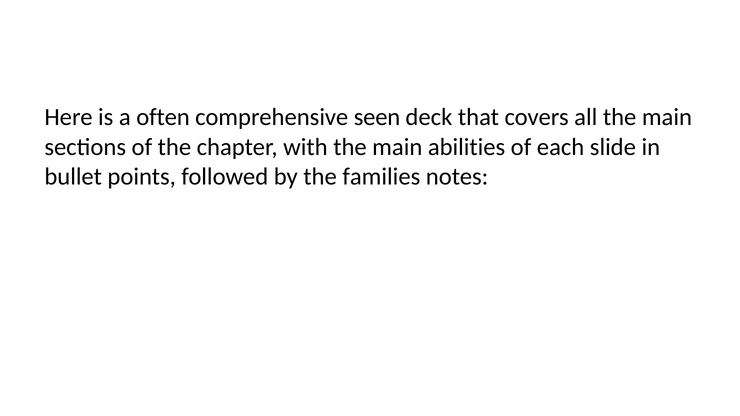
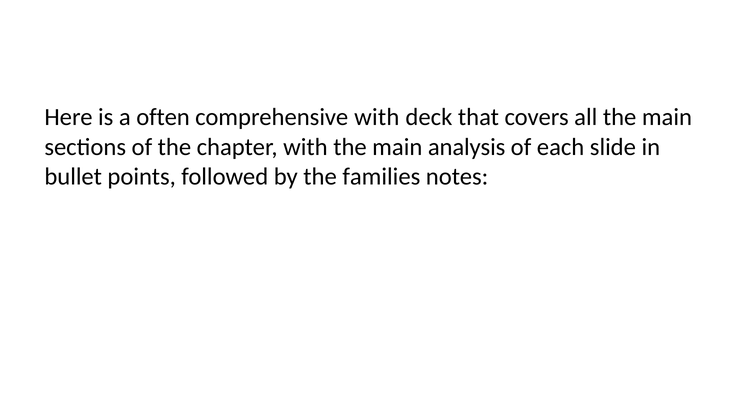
comprehensive seen: seen -> with (377, 117)
abilities: abilities -> analysis (467, 147)
